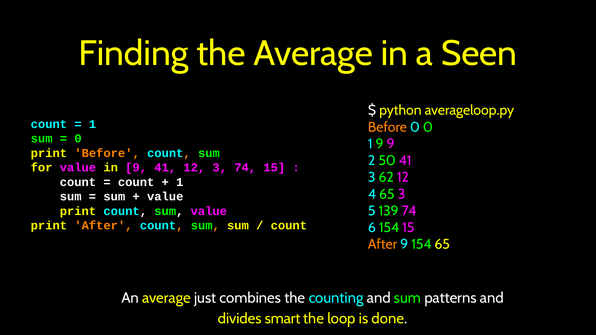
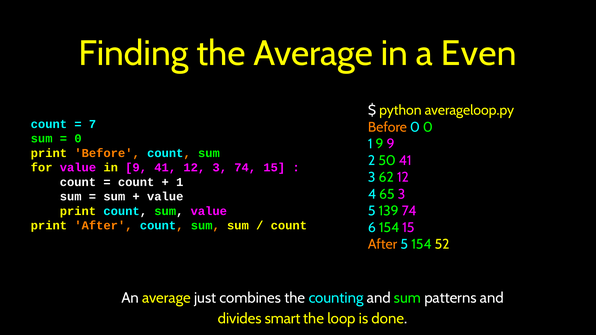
Seen: Seen -> Even (479, 53)
1: 1 -> 7 (93, 124)
After 9: 9 -> 5 (404, 245)
154 65: 65 -> 52 (442, 245)
